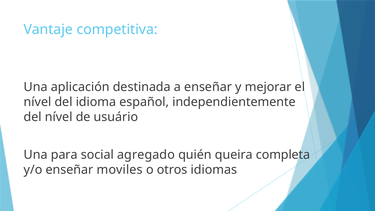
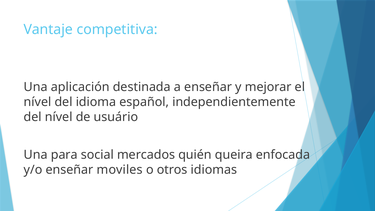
agregado: agregado -> mercados (146, 155)
completa: completa -> enfocada (283, 155)
